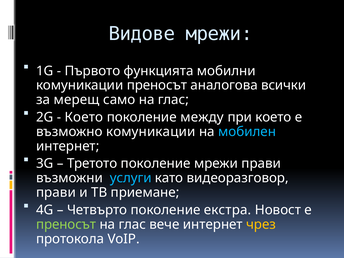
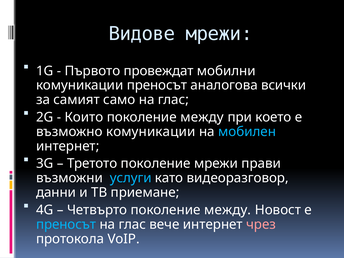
функцията: функцията -> провеждат (159, 71)
мерещ: мерещ -> самият (77, 100)
Което: Което -> Които (84, 117)
прави: прави -> данни (56, 192)
Четвърто поколение екстра: екстра -> между (228, 210)
преносът colour: light green -> light blue (66, 224)
чрез colour: yellow -> pink (261, 224)
